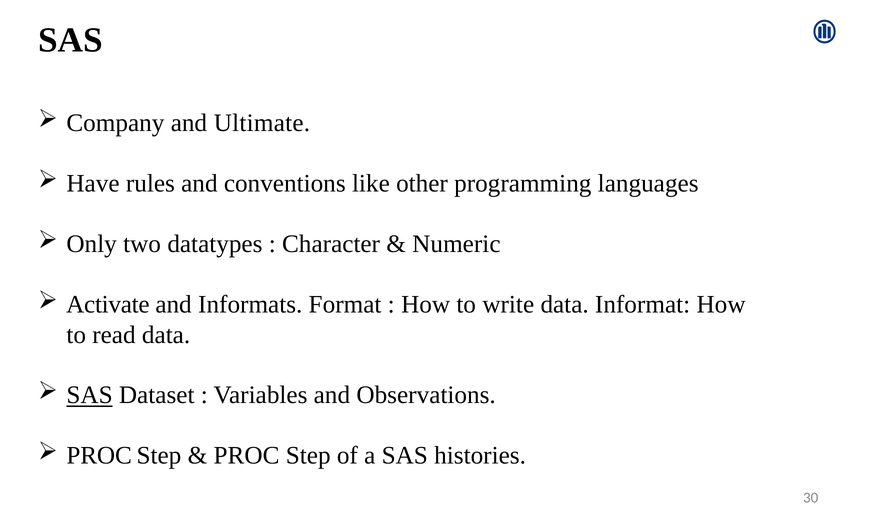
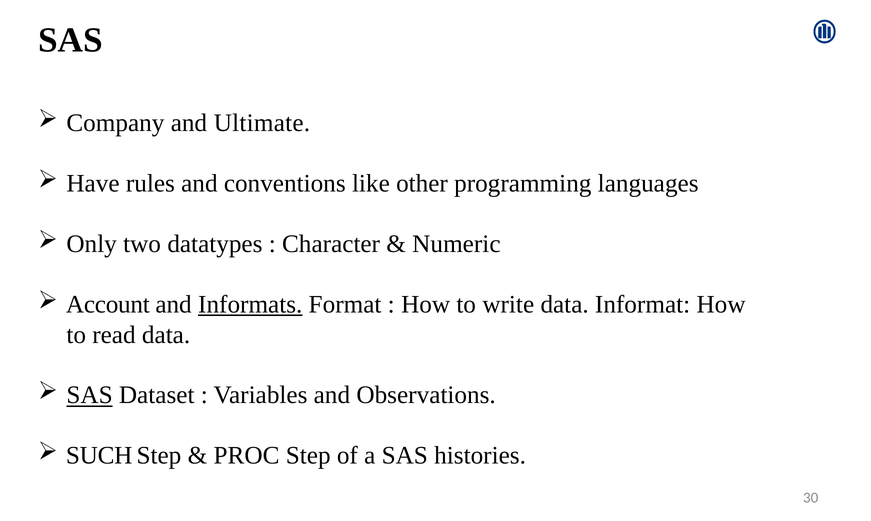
Activate: Activate -> Account (108, 305)
Informats underline: none -> present (250, 305)
PROC: PROC -> SUCH (99, 456)
